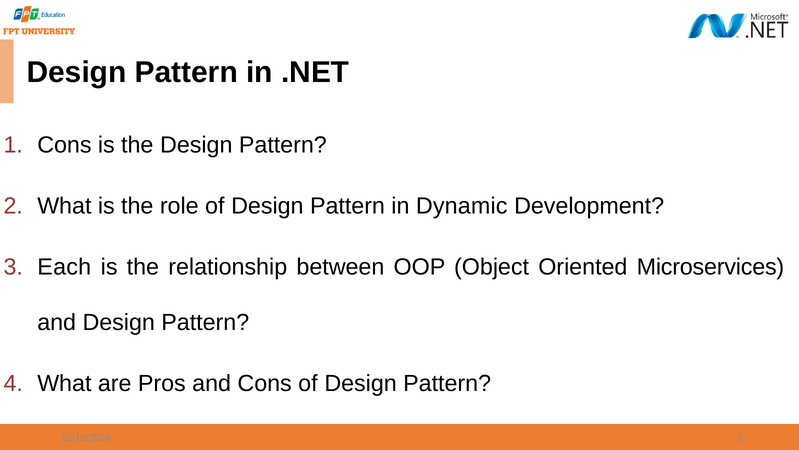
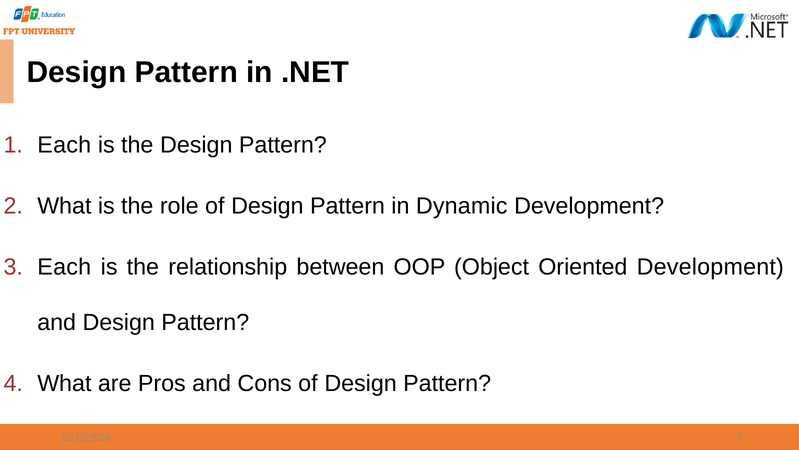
Cons: Cons -> Each (64, 145)
Oriented Microservices: Microservices -> Development (710, 266)
